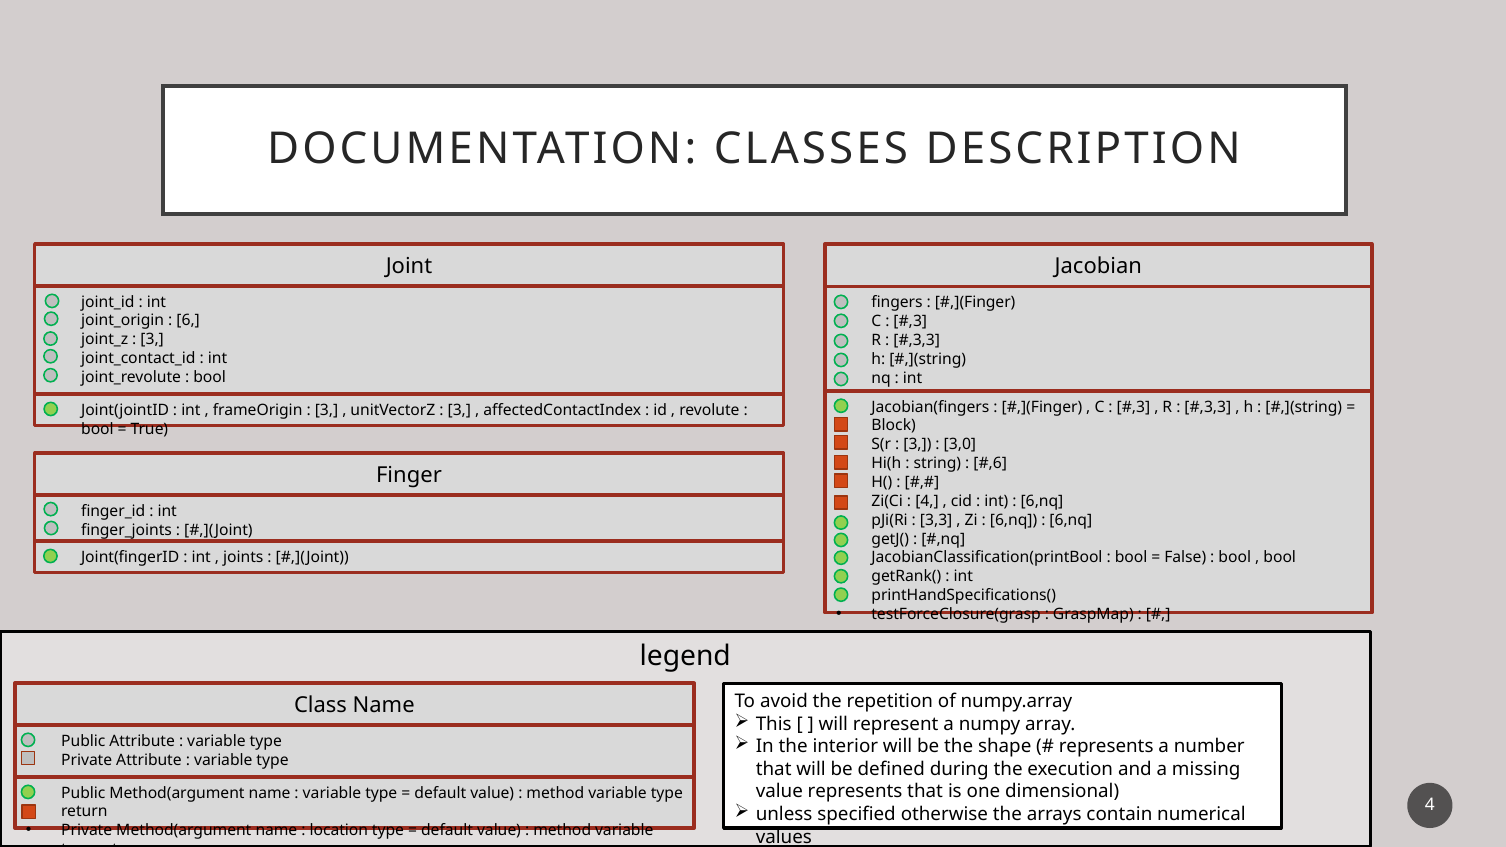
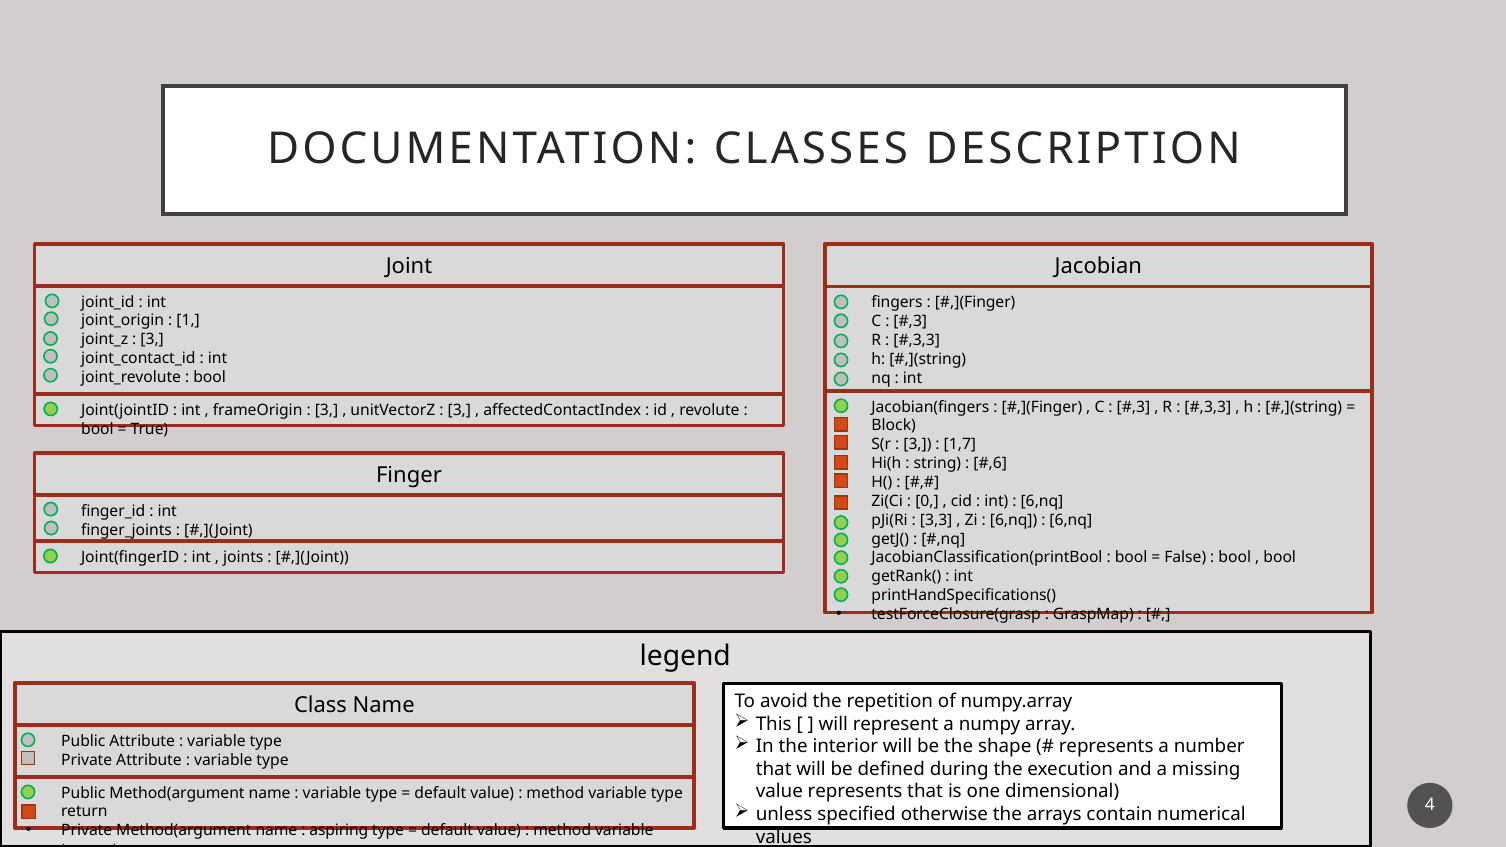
6: 6 -> 1 (188, 321)
3,0: 3,0 -> 1,7 (960, 445)
4: 4 -> 0 (927, 501)
location: location -> aspiring (339, 831)
